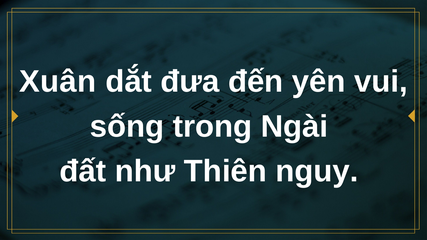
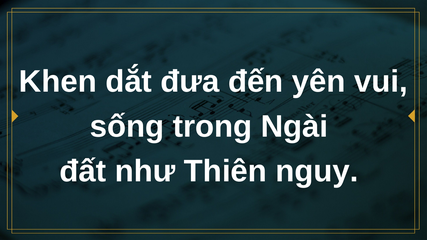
Xuân: Xuân -> Khen (58, 82)
